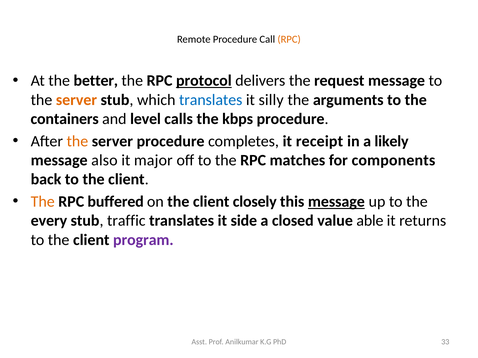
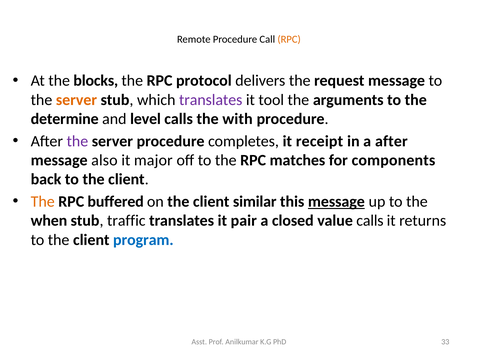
better: better -> blocks (96, 81)
protocol underline: present -> none (204, 81)
translates colour: blue -> purple (211, 100)
silly: silly -> tool (271, 100)
containers: containers -> determine (65, 119)
kbps: kbps -> with (238, 119)
the colour: orange -> purple (77, 141)
a likely: likely -> after (391, 141)
closely: closely -> similar (255, 202)
every: every -> when (49, 221)
side: side -> pair (244, 221)
value able: able -> calls (370, 221)
program colour: purple -> blue (143, 240)
